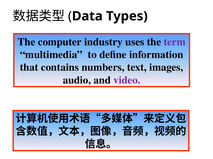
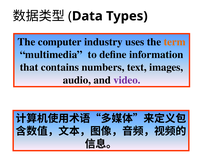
term colour: purple -> orange (175, 42)
